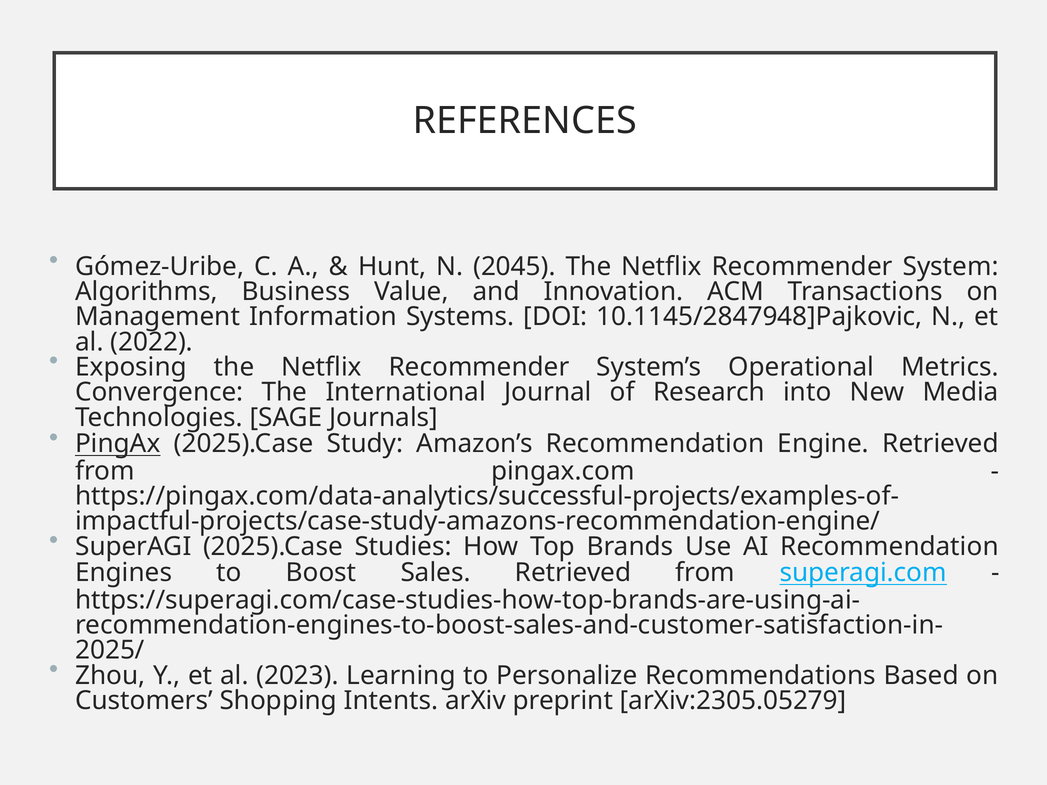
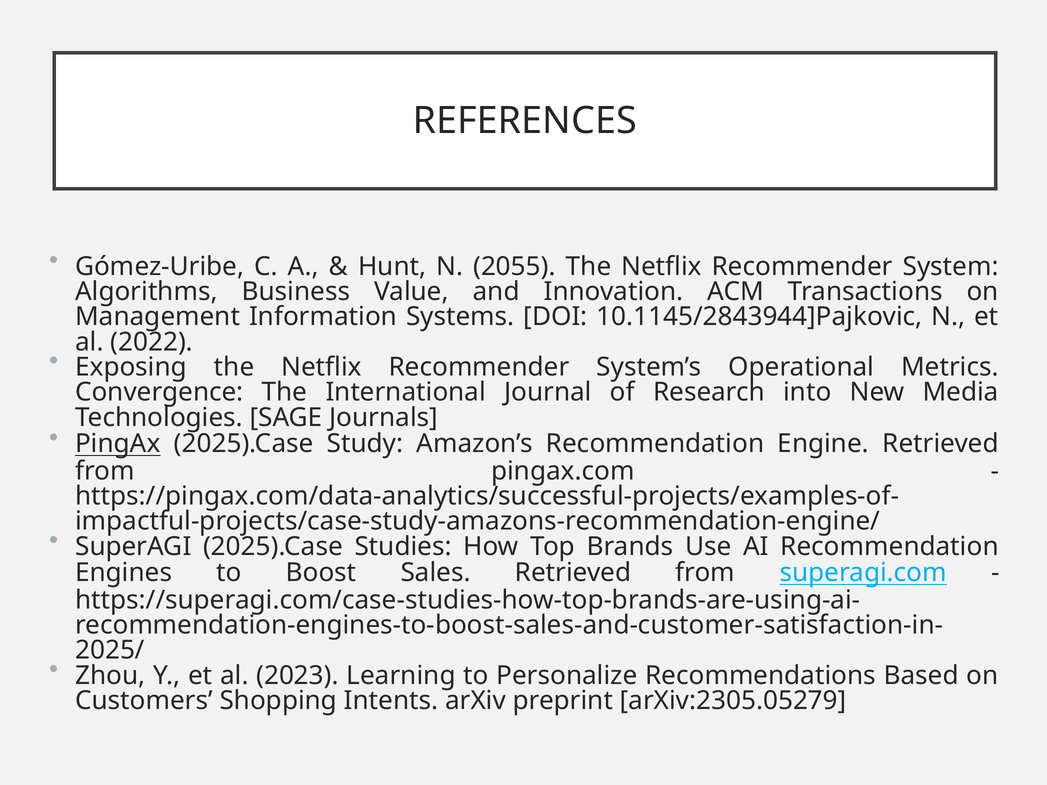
2045: 2045 -> 2055 (514, 267)
10.1145/2847948]Pajkovic: 10.1145/2847948]Pajkovic -> 10.1145/2843944]Pajkovic (759, 317)
